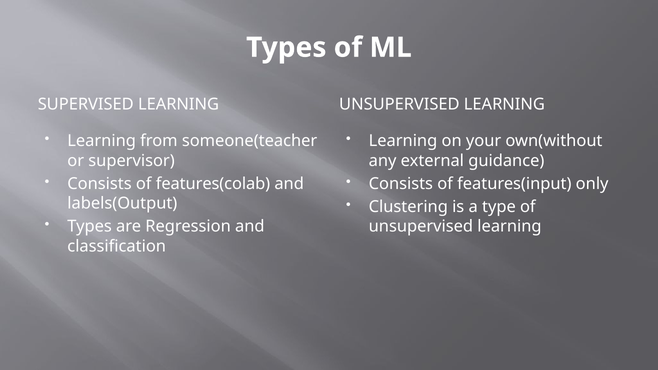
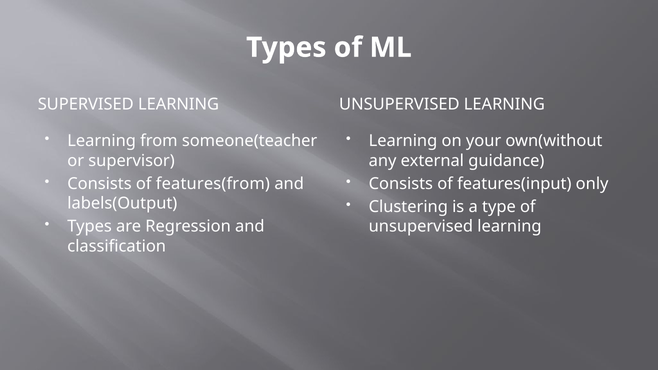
features(colab: features(colab -> features(from (213, 184)
